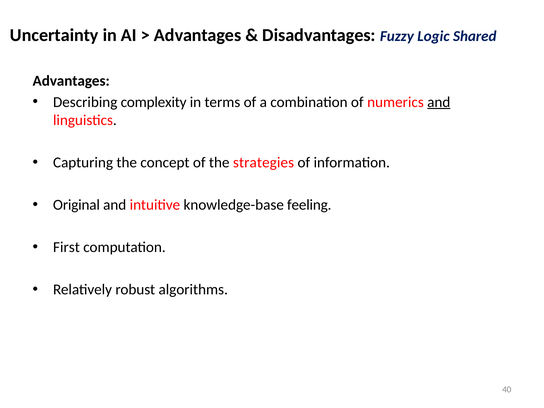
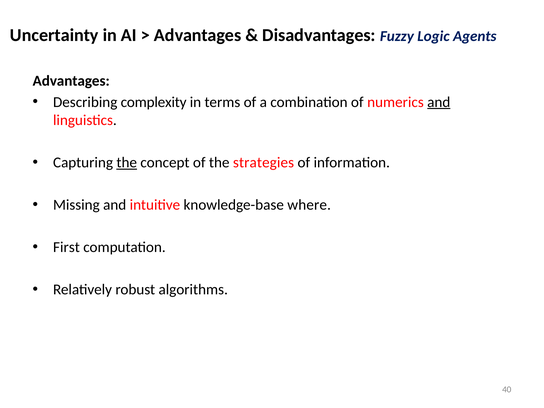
Shared: Shared -> Agents (475, 36)
the underline: none -> present (127, 163)
Original: Original -> Missing (76, 205)
feeling: feeling -> where (309, 205)
